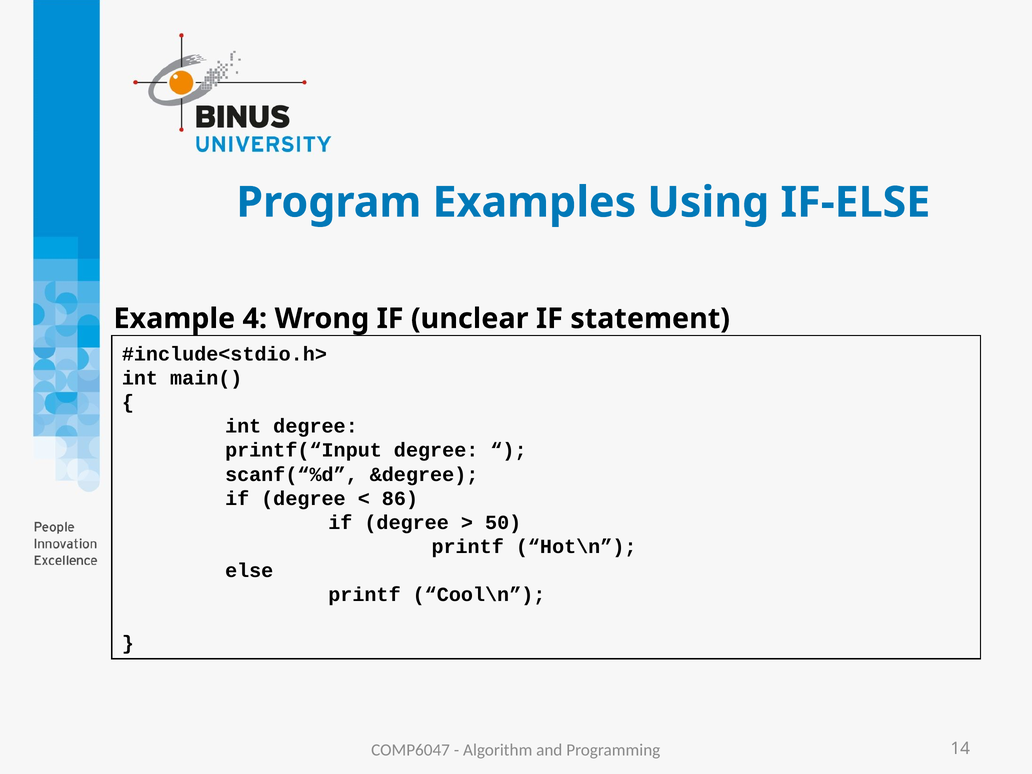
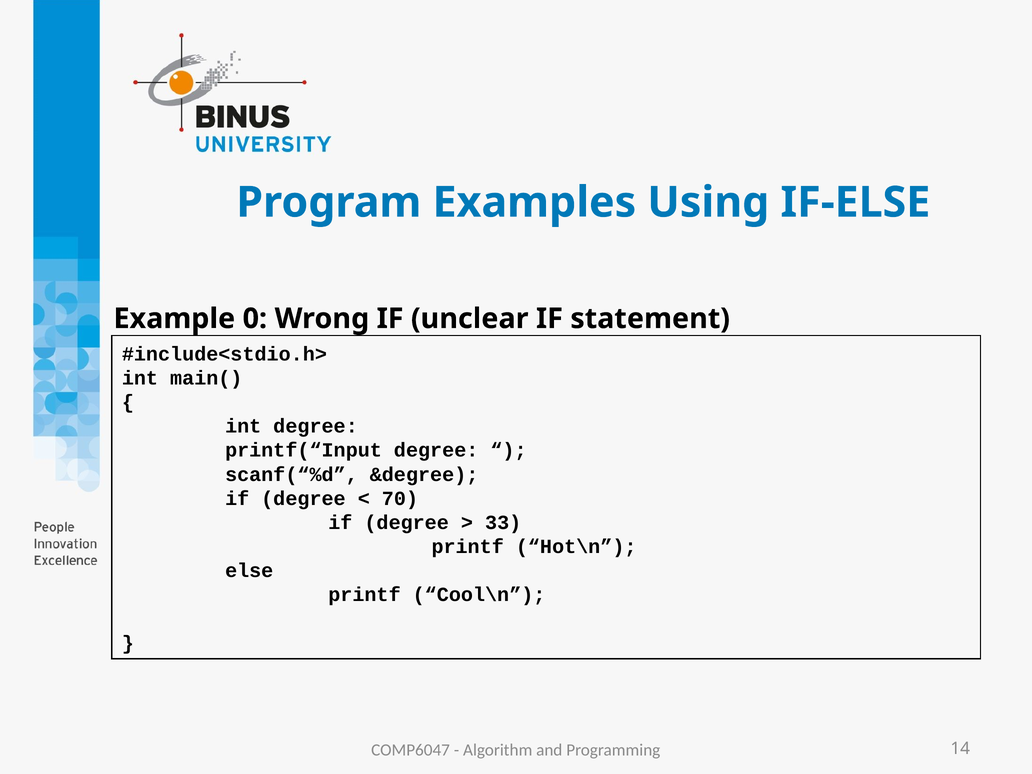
4: 4 -> 0 (255, 319)
86: 86 -> 70 (400, 498)
50: 50 -> 33 (503, 523)
